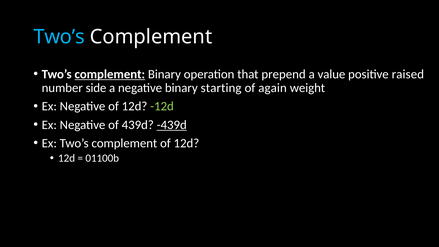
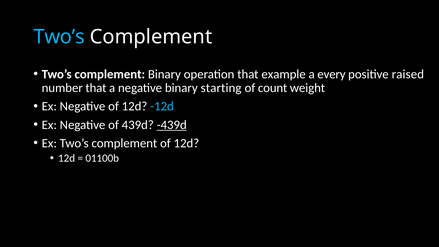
complement underline: present -> none (110, 74)
prepend: prepend -> example (284, 74)
value: value -> every (331, 74)
number side: side -> that (96, 88)
again: again -> count (273, 88)
-12d colour: light green -> light blue (162, 106)
